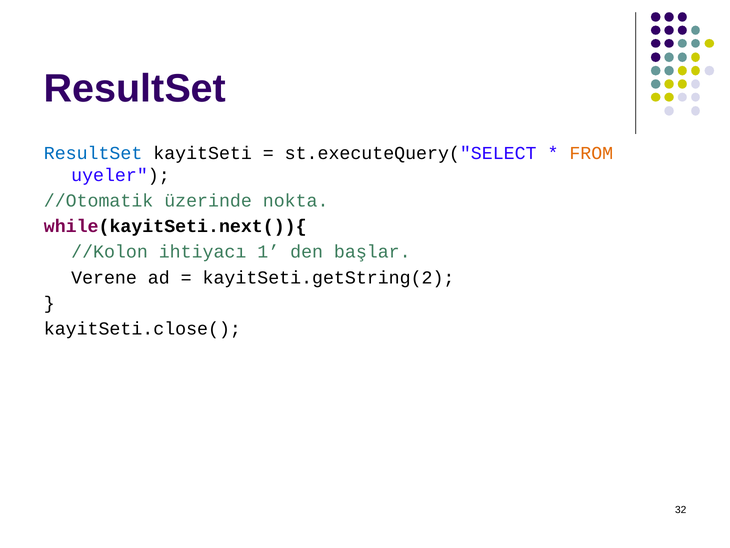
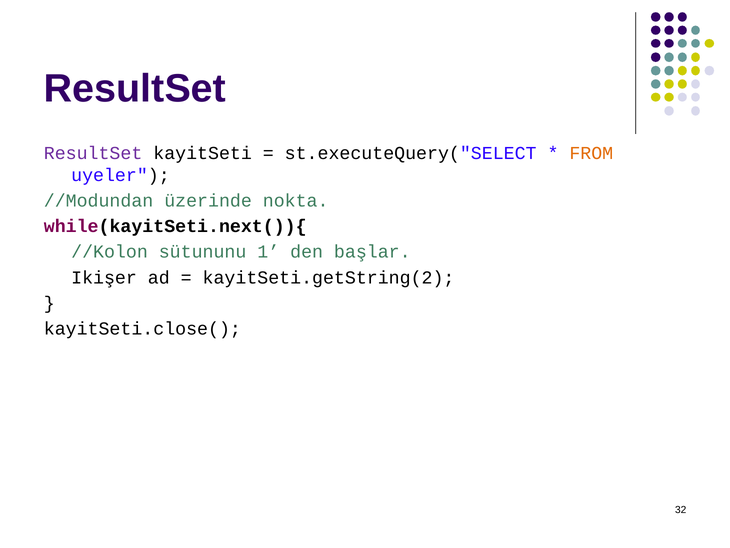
ResultSet colour: blue -> purple (93, 153)
//Otomatik: //Otomatik -> //Modundan (99, 201)
ihtiyacı: ihtiyacı -> sütununu (203, 252)
Verene: Verene -> Ikişer (104, 277)
